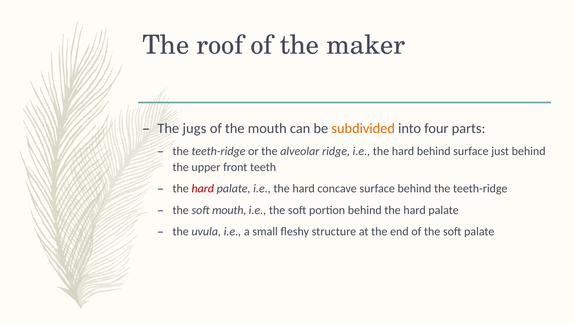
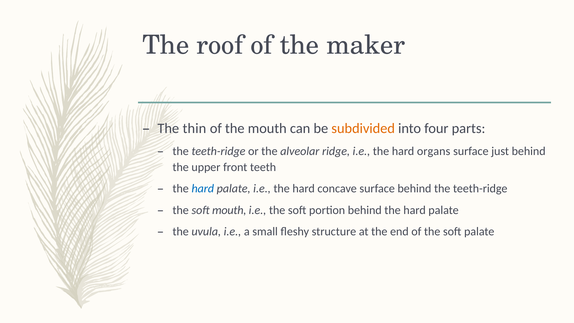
jugs: jugs -> thin (194, 128)
hard behind: behind -> organs (434, 151)
hard colour: red -> blue (203, 189)
